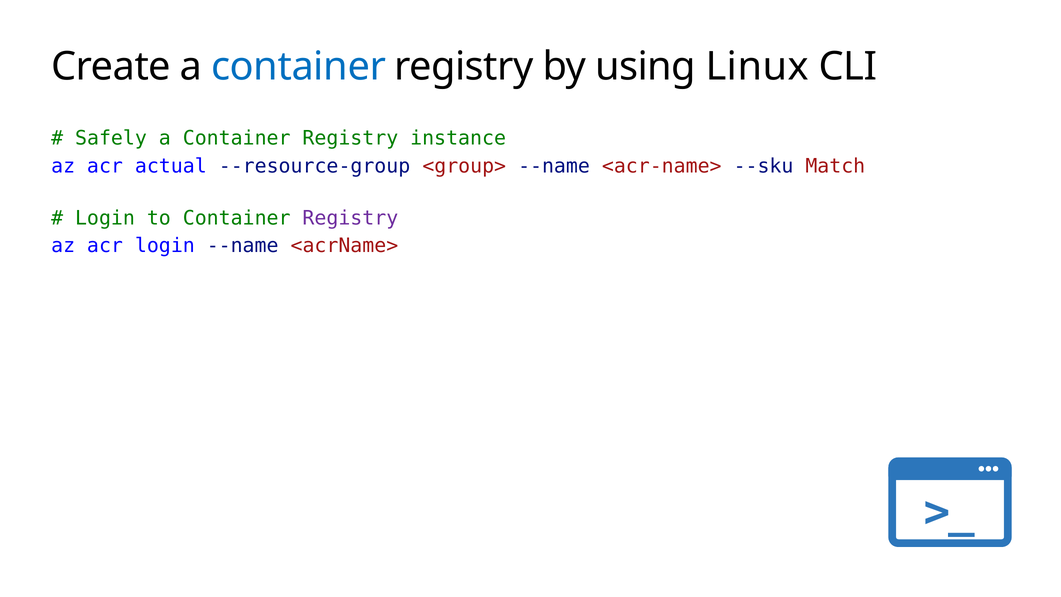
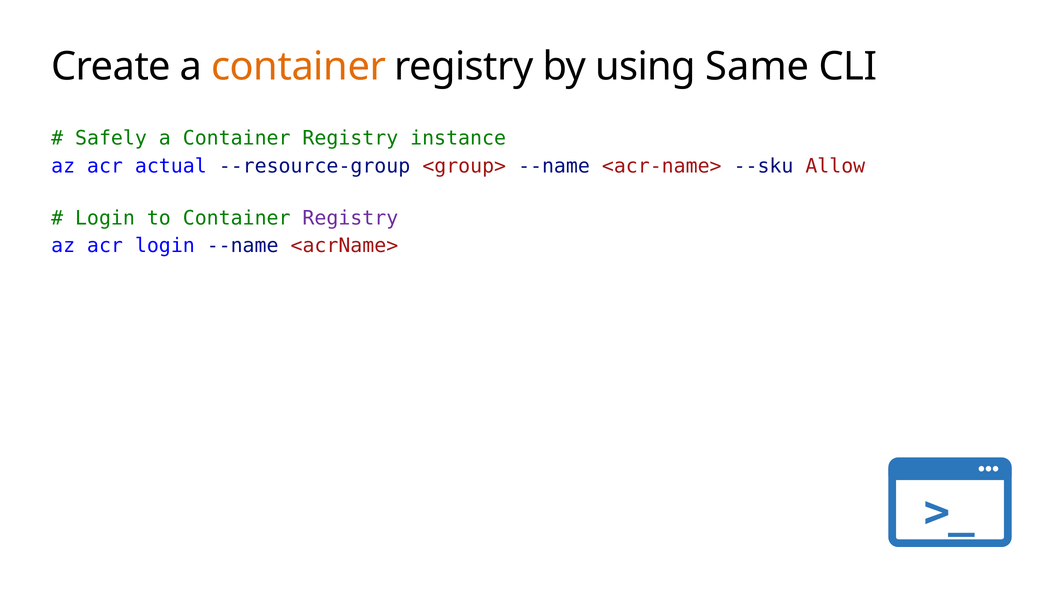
container colour: blue -> orange (299, 66)
Linux: Linux -> Same (757, 66)
Match: Match -> Allow (835, 166)
